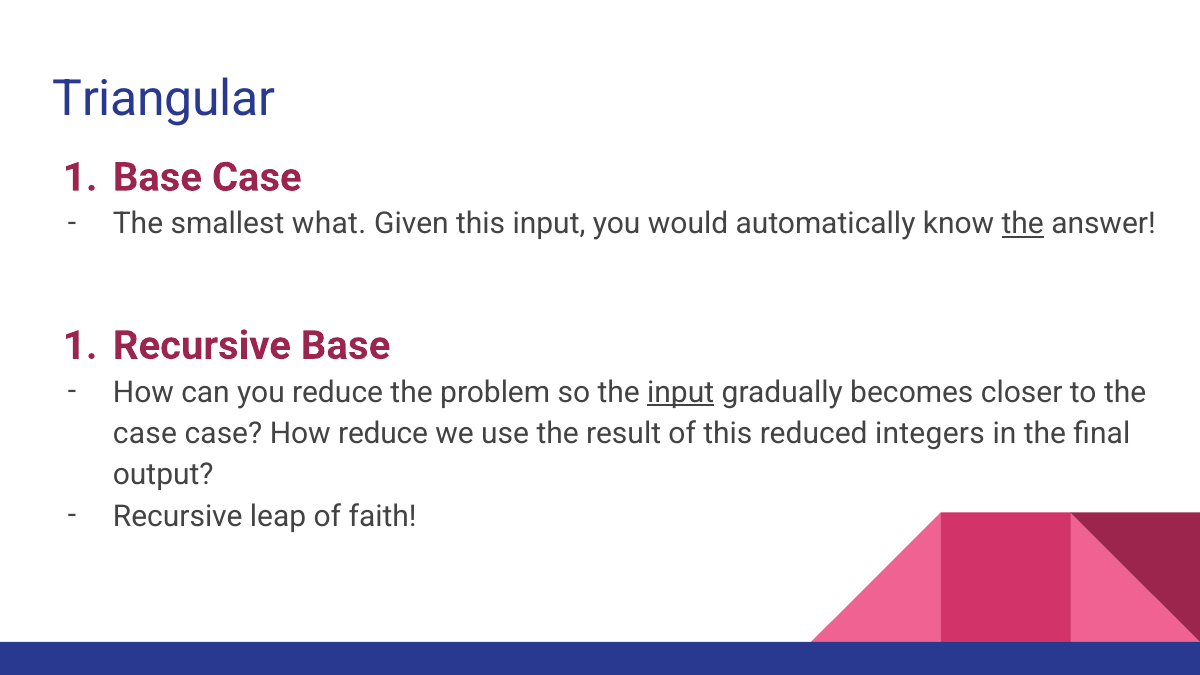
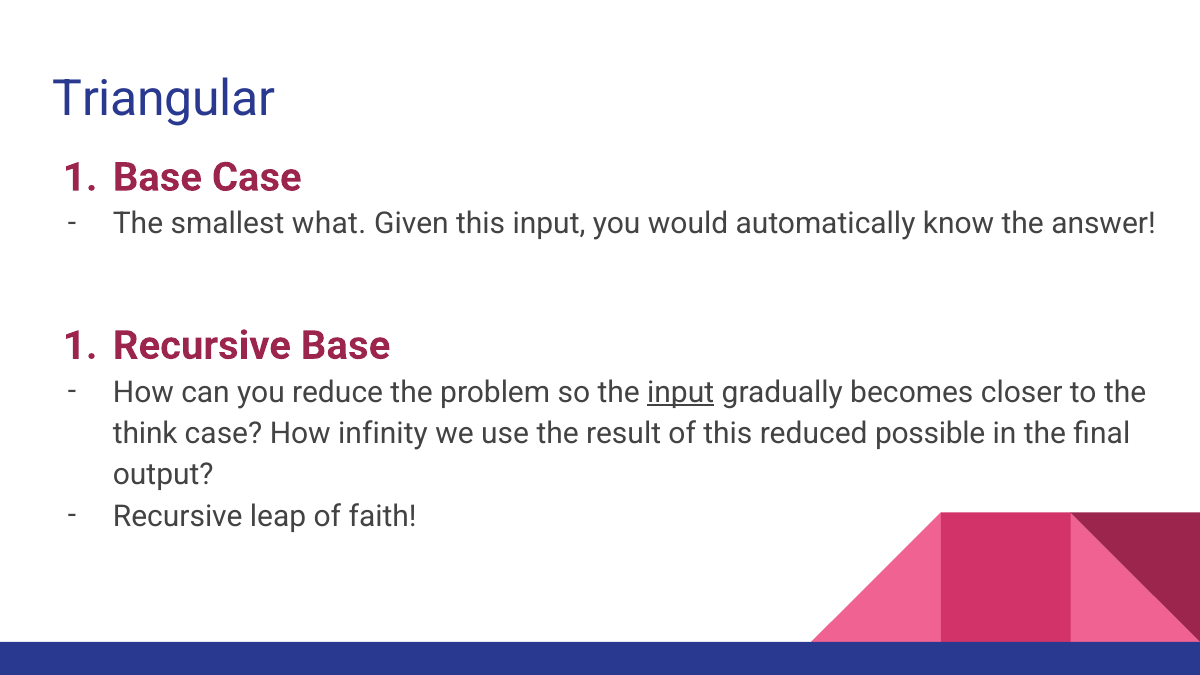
the underline: present -> none (1023, 224)
case: case -> think (145, 434)
How reduce: reduce -> infinity (383, 434)
integers: integers -> possible (930, 434)
